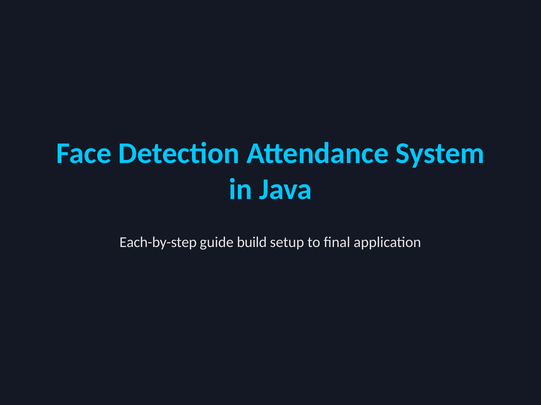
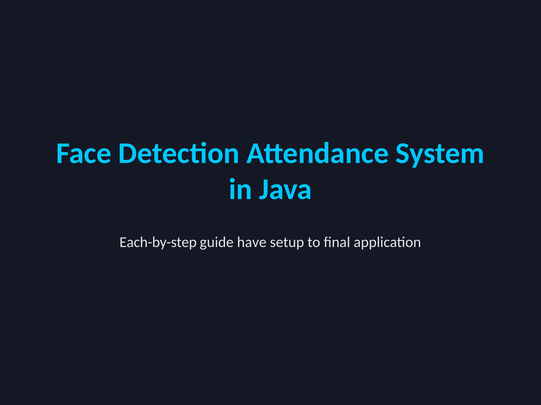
build: build -> have (252, 243)
